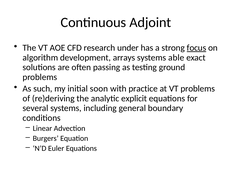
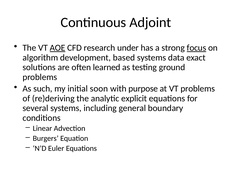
AOE underline: none -> present (58, 48)
arrays: arrays -> based (124, 58)
able: able -> data (176, 58)
passing: passing -> learned (107, 67)
practice: practice -> purpose (143, 89)
